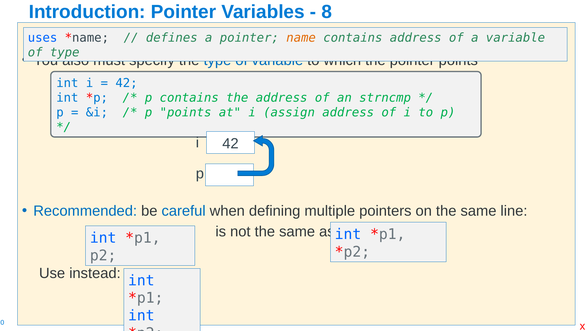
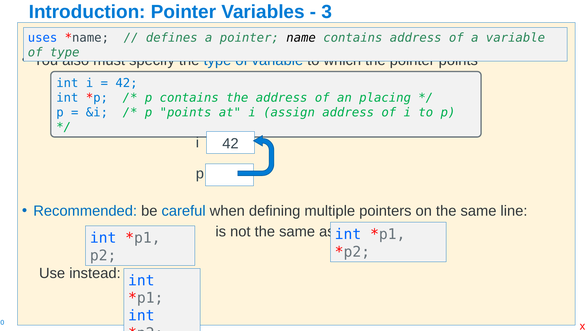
8: 8 -> 3 (327, 12)
name colour: orange -> black (301, 38)
strncmp: strncmp -> placing (385, 98)
